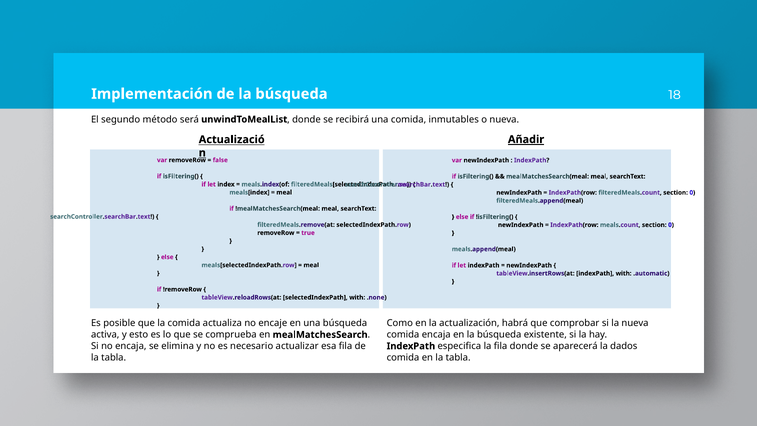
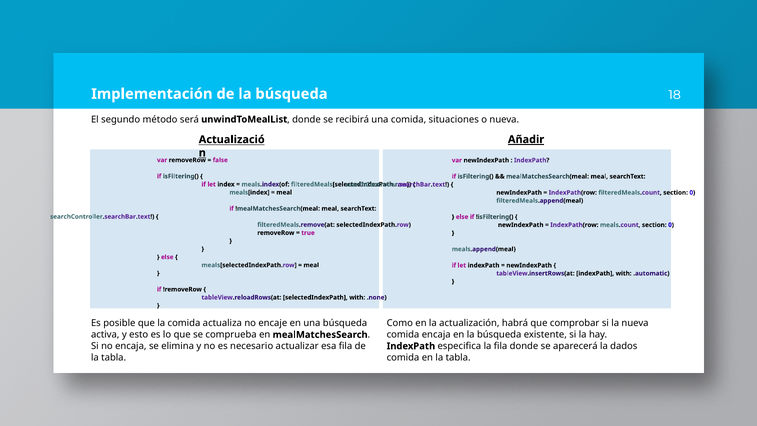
inmutables: inmutables -> situaciones (454, 119)
